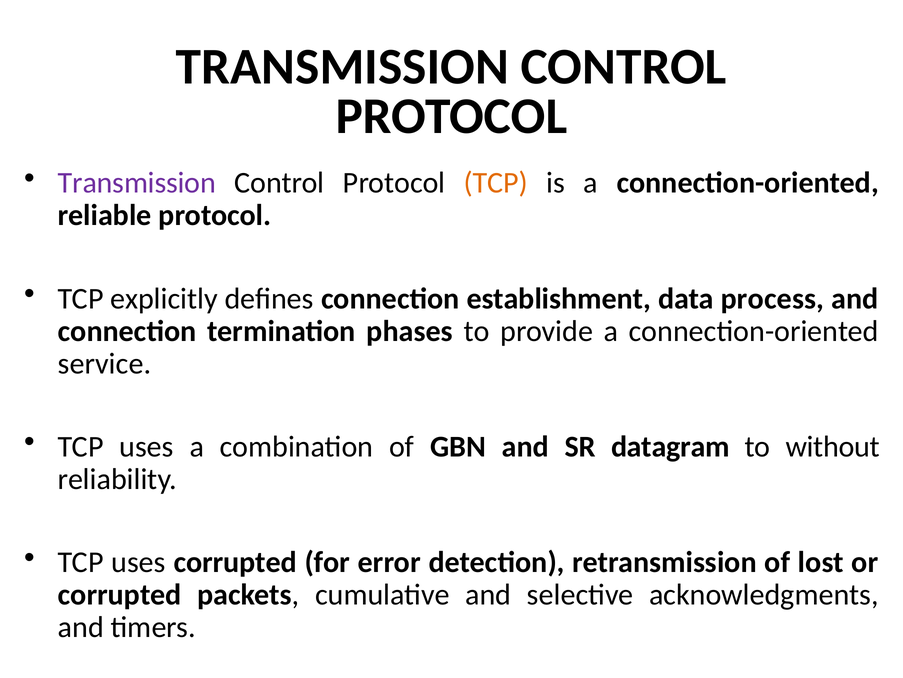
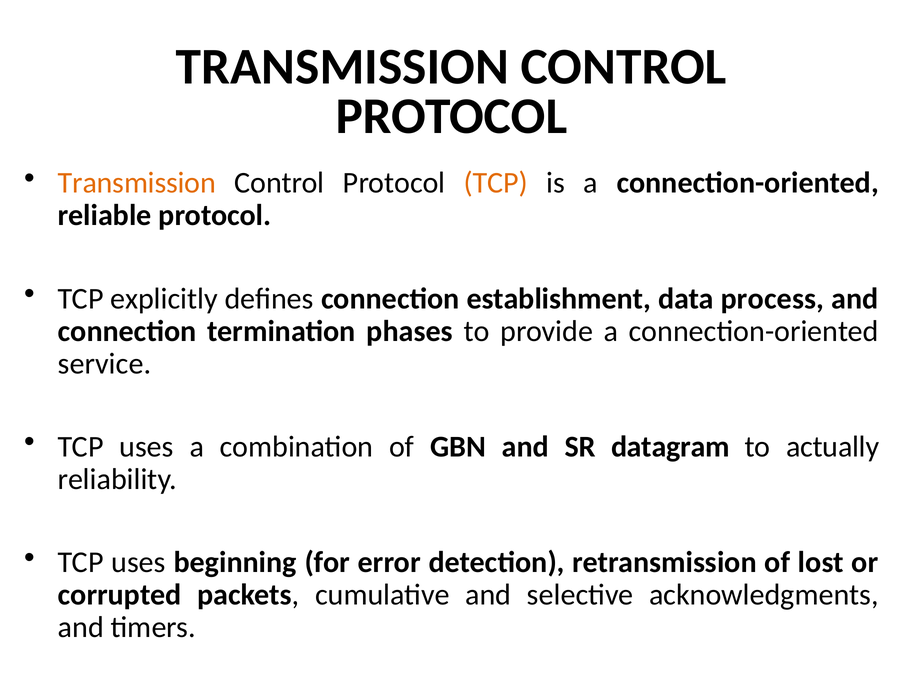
Transmission colour: purple -> orange (137, 183)
without: without -> actually (833, 446)
uses corrupted: corrupted -> beginning (235, 562)
